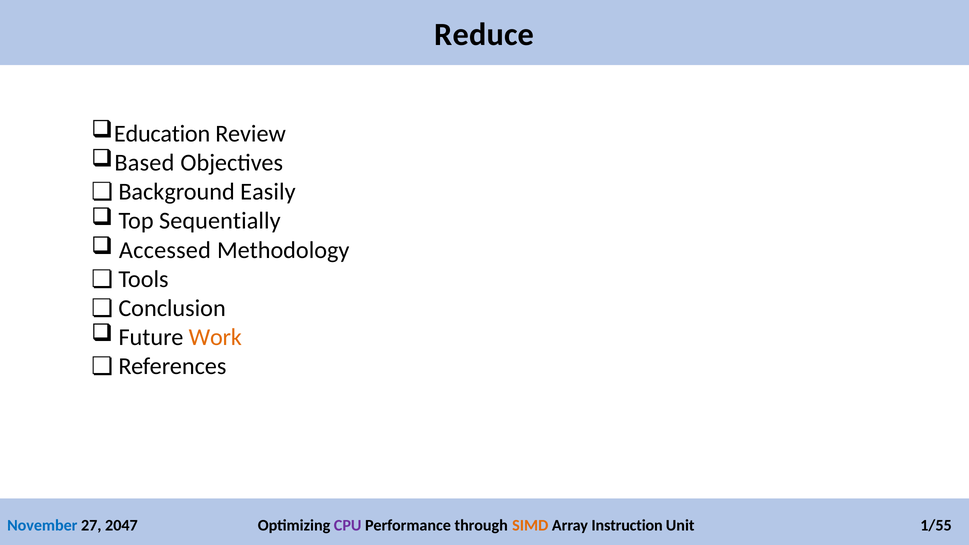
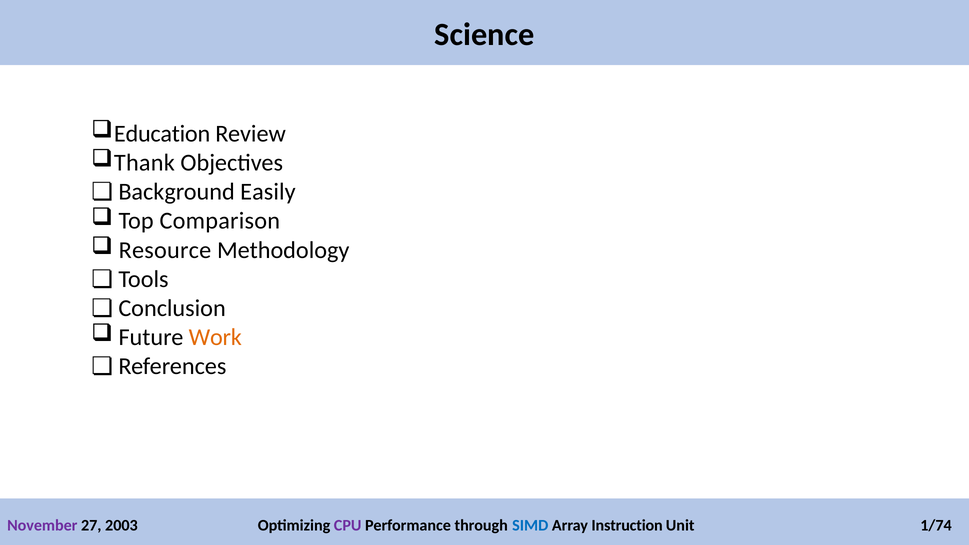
Reduce: Reduce -> Science (484, 35)
Based: Based -> Thank (144, 163)
Sequentially: Sequentially -> Comparison (220, 221)
Accessed: Accessed -> Resource (165, 250)
November colour: blue -> purple (42, 525)
2047: 2047 -> 2003 (121, 525)
SIMD colour: orange -> blue (530, 525)
1/55: 1/55 -> 1/74 (936, 525)
